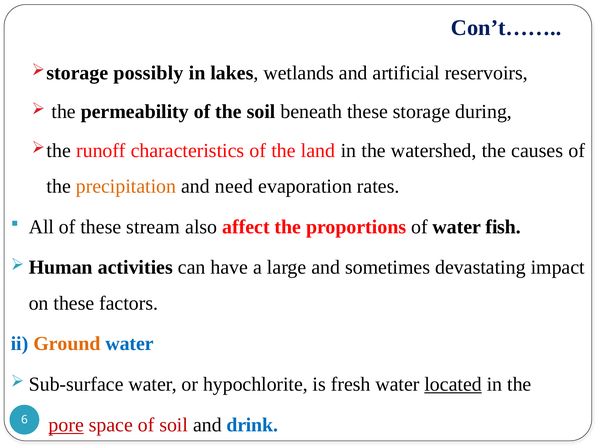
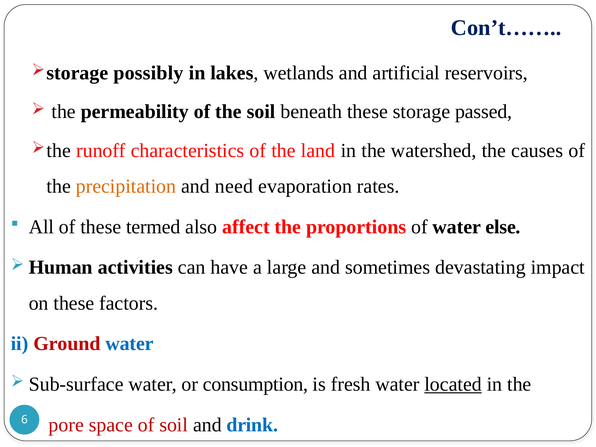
during: during -> passed (484, 112)
stream: stream -> termed (153, 227)
fish: fish -> else (503, 227)
Ground colour: orange -> red (67, 344)
hypochlorite: hypochlorite -> consumption (255, 384)
pore underline: present -> none (66, 425)
